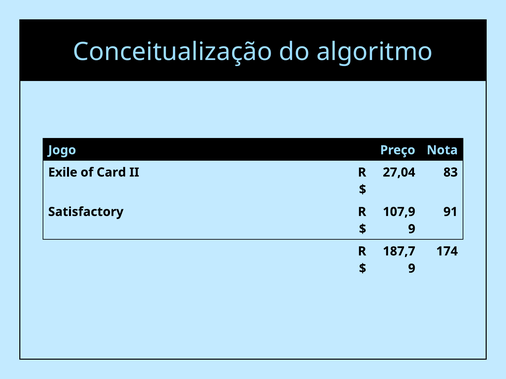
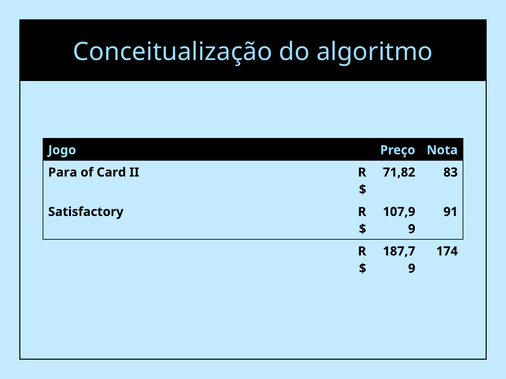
Exile: Exile -> Para (63, 173)
27,04: 27,04 -> 71,82 (399, 173)
